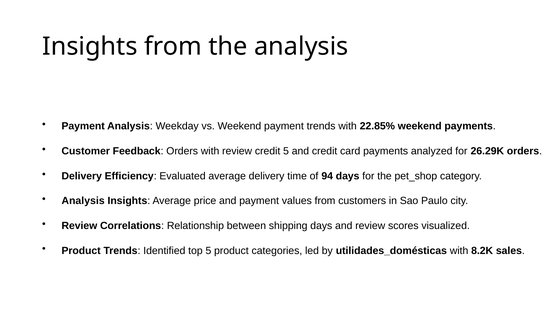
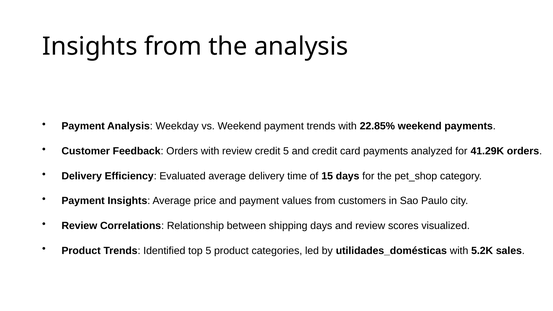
26.29K: 26.29K -> 41.29K (487, 151)
94: 94 -> 15 (327, 176)
Analysis: Analysis -> Payment (83, 201)
8.2K: 8.2K -> 5.2K (482, 251)
